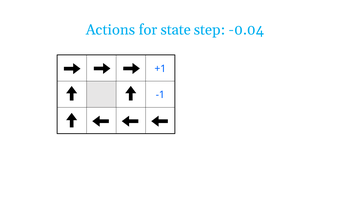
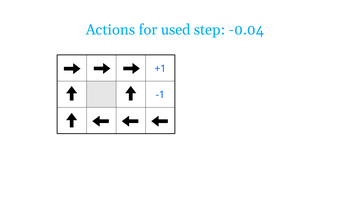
state: state -> used (176, 30)
